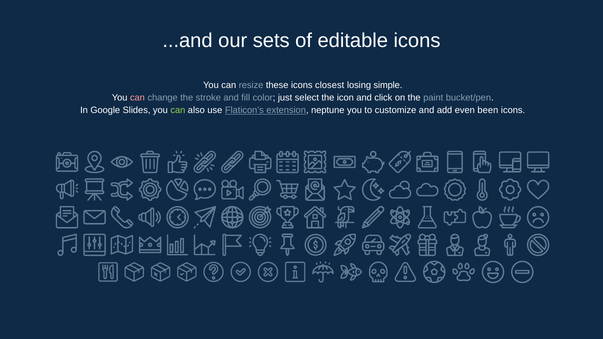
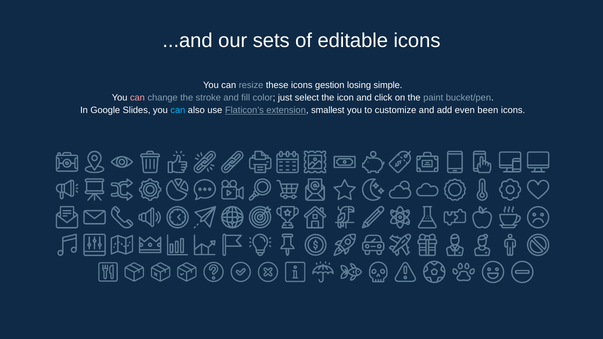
closest: closest -> gestion (330, 85)
can colour: light green -> light blue (178, 111)
neptune: neptune -> smallest (328, 111)
